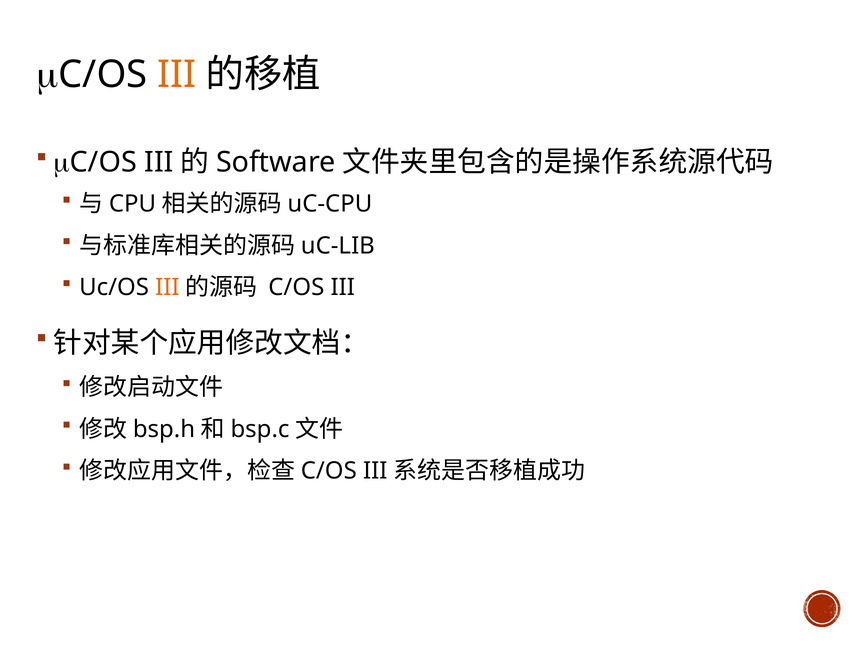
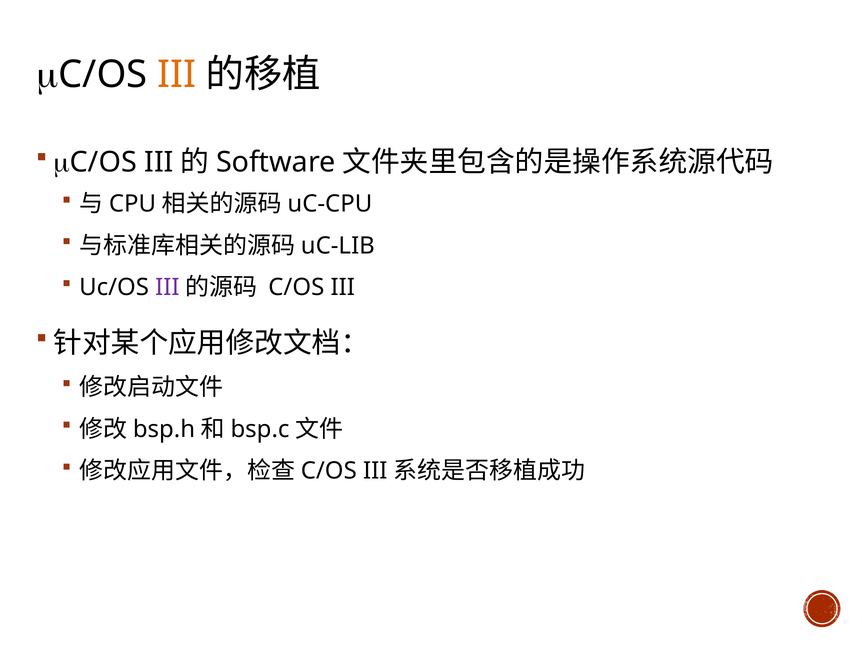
III colour: orange -> purple (167, 287)
